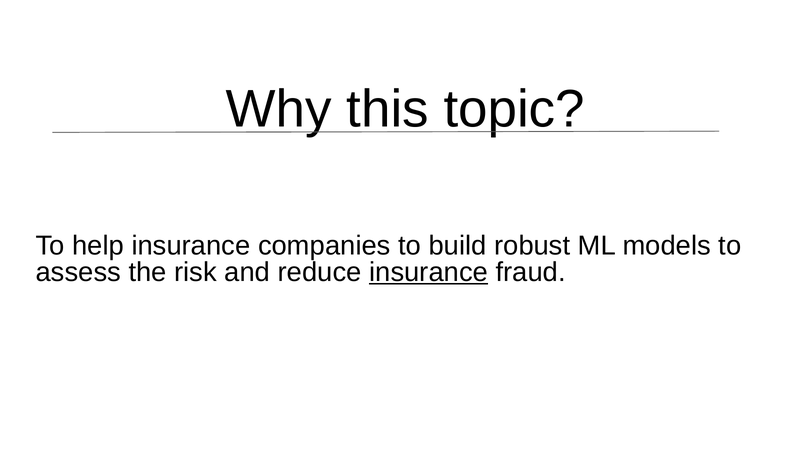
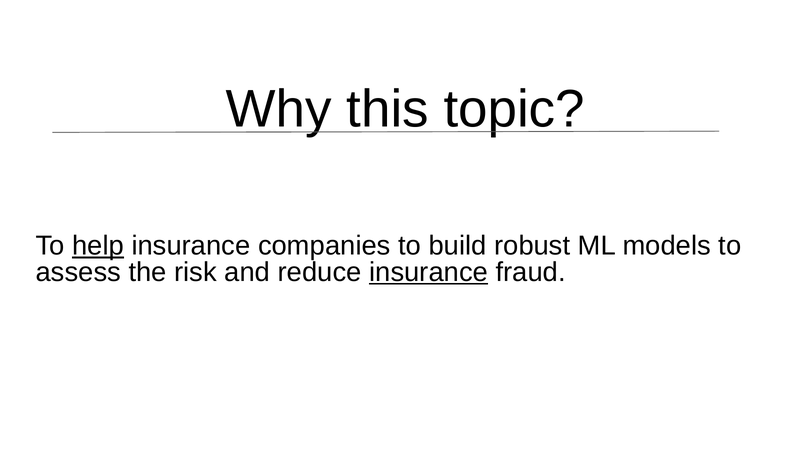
help underline: none -> present (98, 246)
